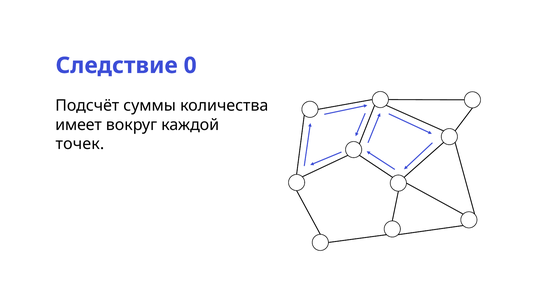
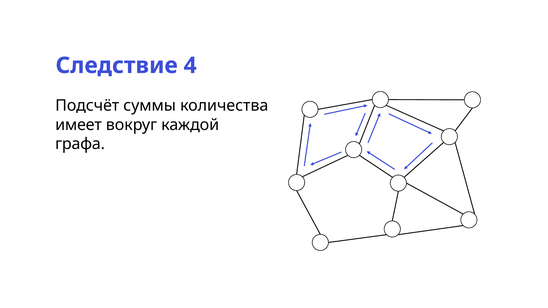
0: 0 -> 4 (190, 66)
точек: точек -> графа (80, 144)
